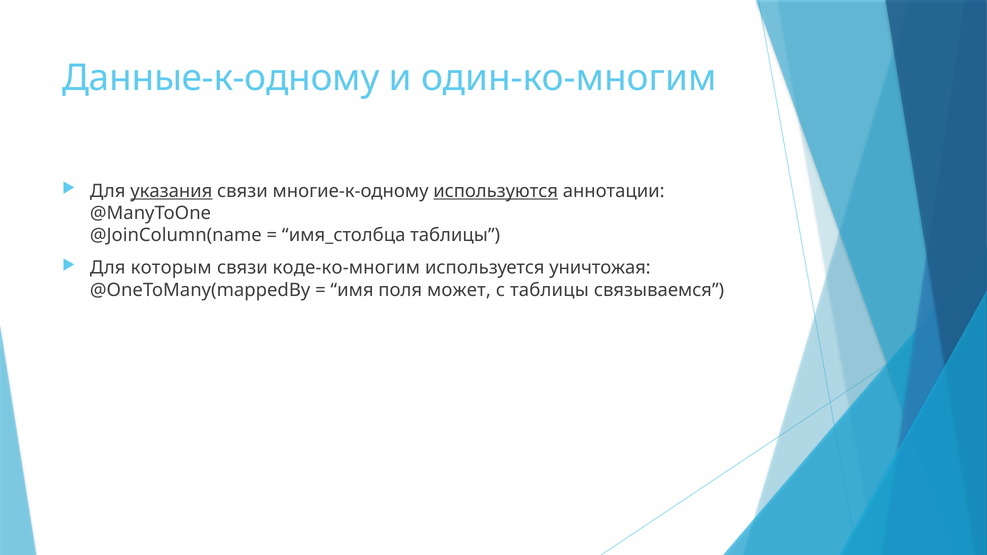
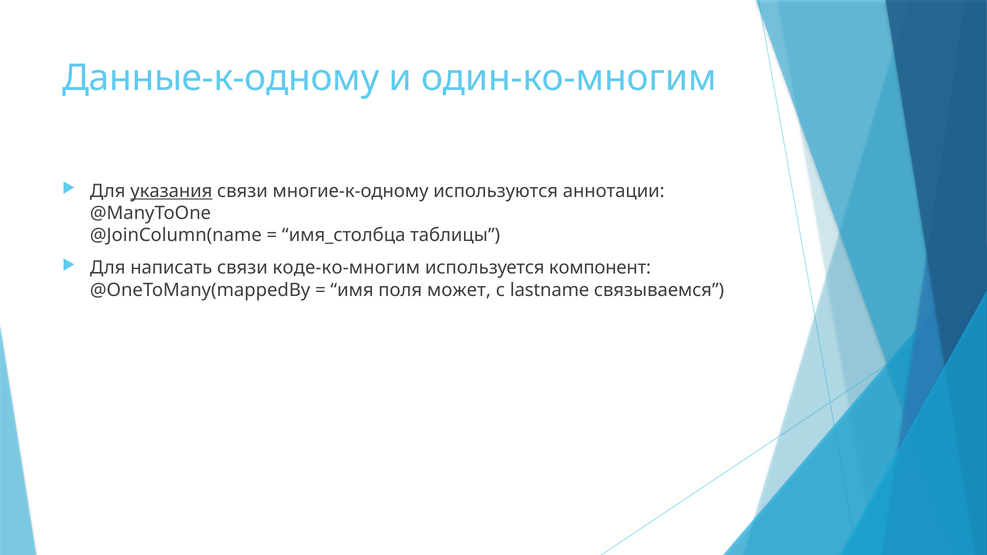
используются underline: present -> none (496, 191)
которым: которым -> написать (171, 268)
уничтожая: уничтожая -> компонент (600, 268)
с таблицы: таблицы -> lastname (550, 290)
